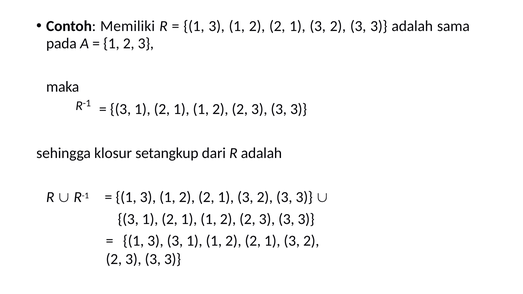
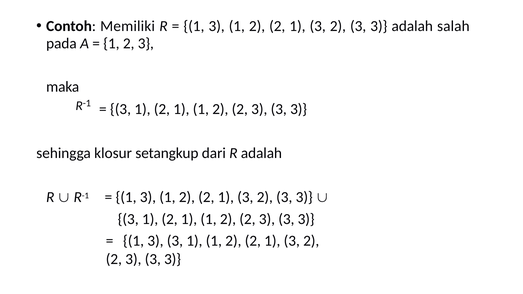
sama: sama -> salah (453, 26)
